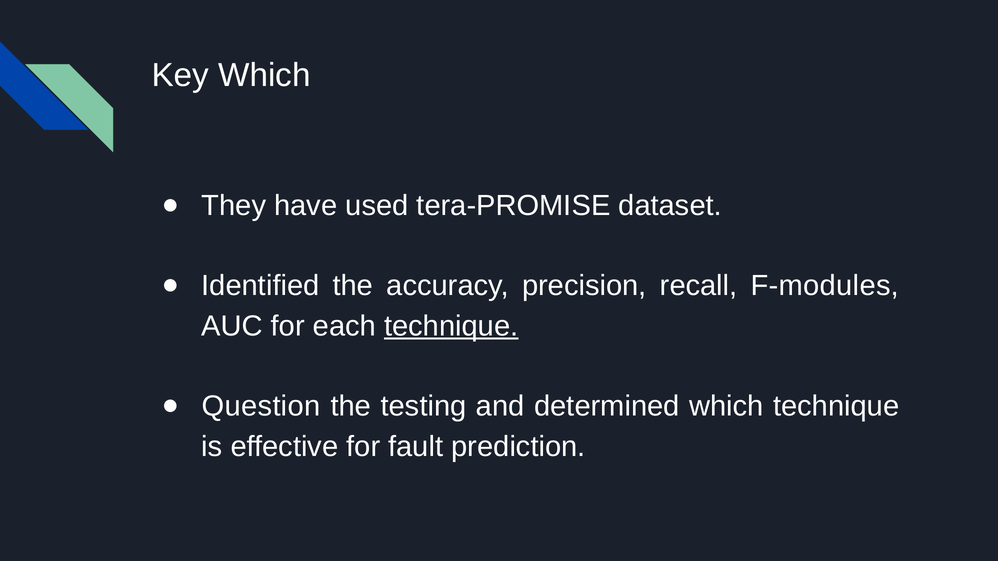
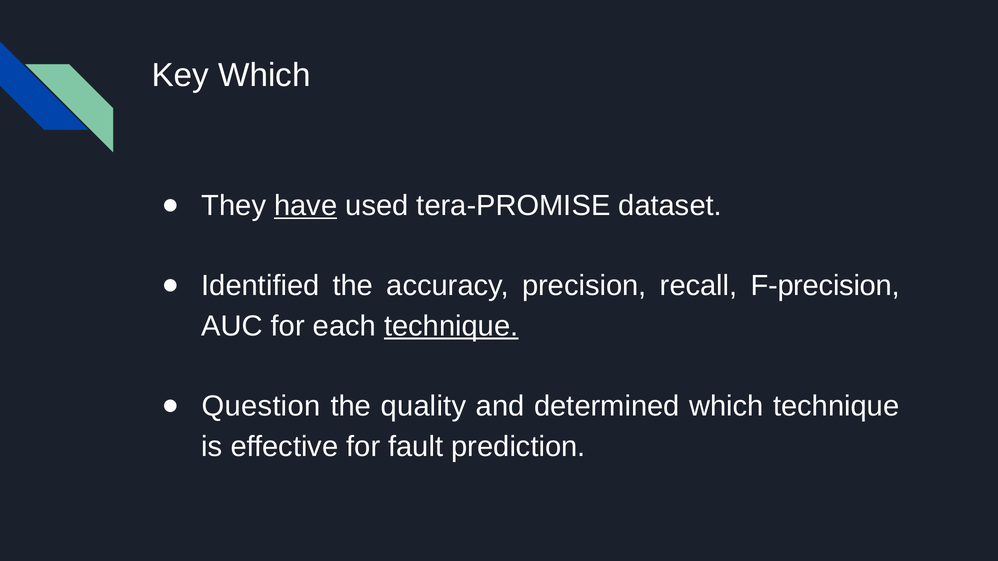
have underline: none -> present (306, 206)
F-modules: F-modules -> F-precision (825, 286)
testing: testing -> quality (423, 407)
